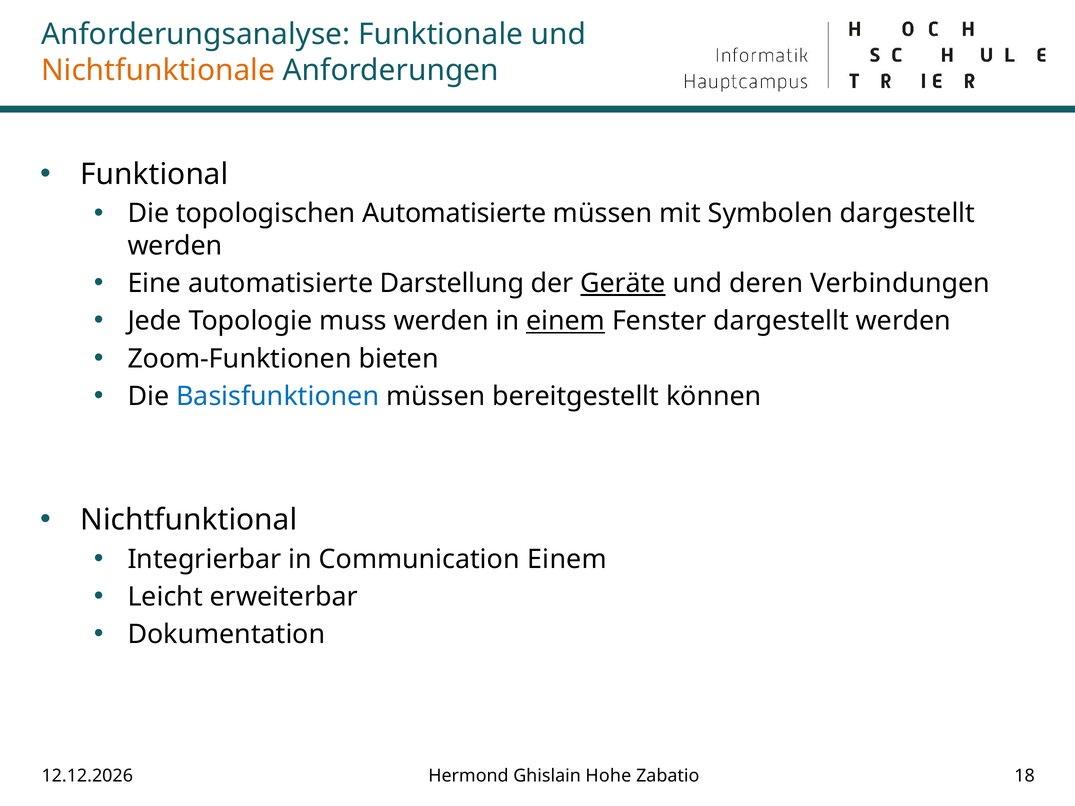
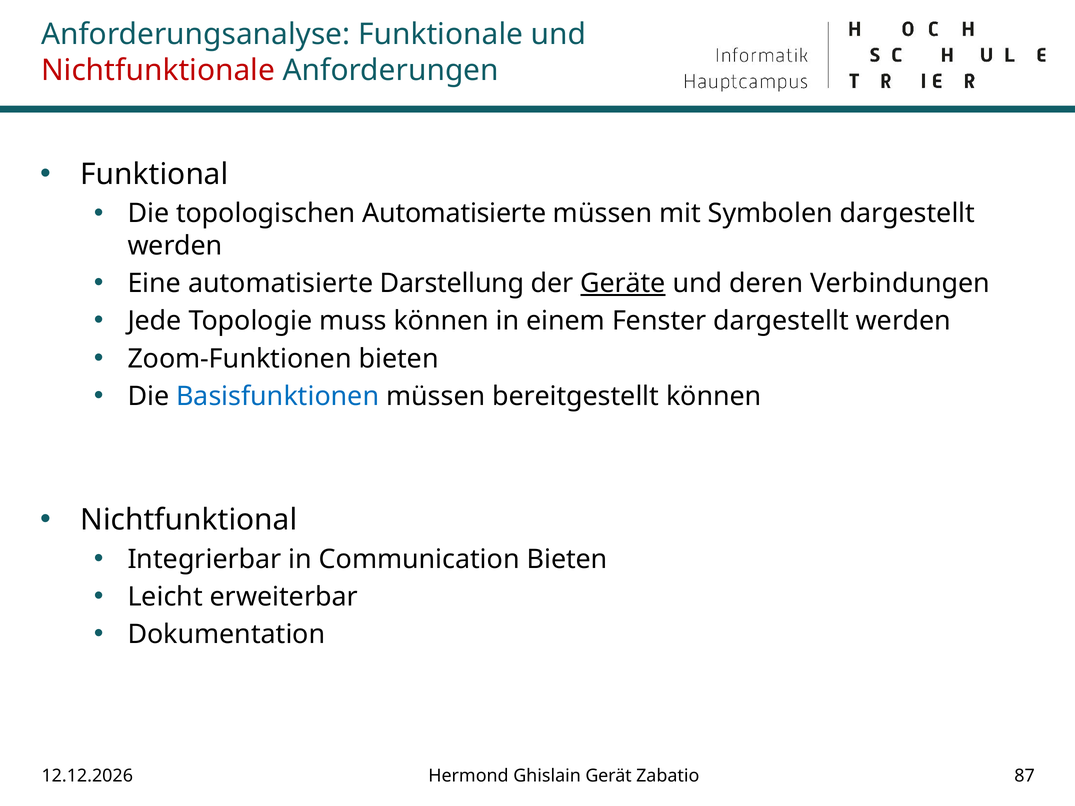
Nichtfunktionale colour: orange -> red (158, 70)
muss werden: werden -> können (441, 321)
einem underline: present -> none (566, 321)
Communication Einem: Einem -> Bieten (567, 559)
Hohe: Hohe -> Gerät (609, 776)
18: 18 -> 87 (1025, 776)
